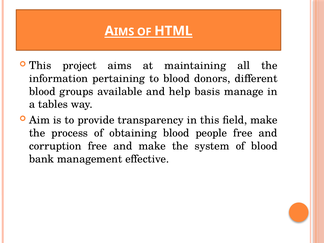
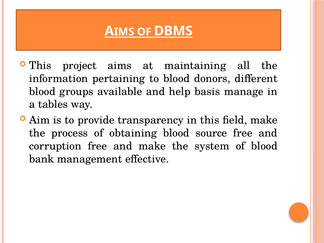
HTML: HTML -> DBMS (173, 31)
people: people -> source (211, 133)
